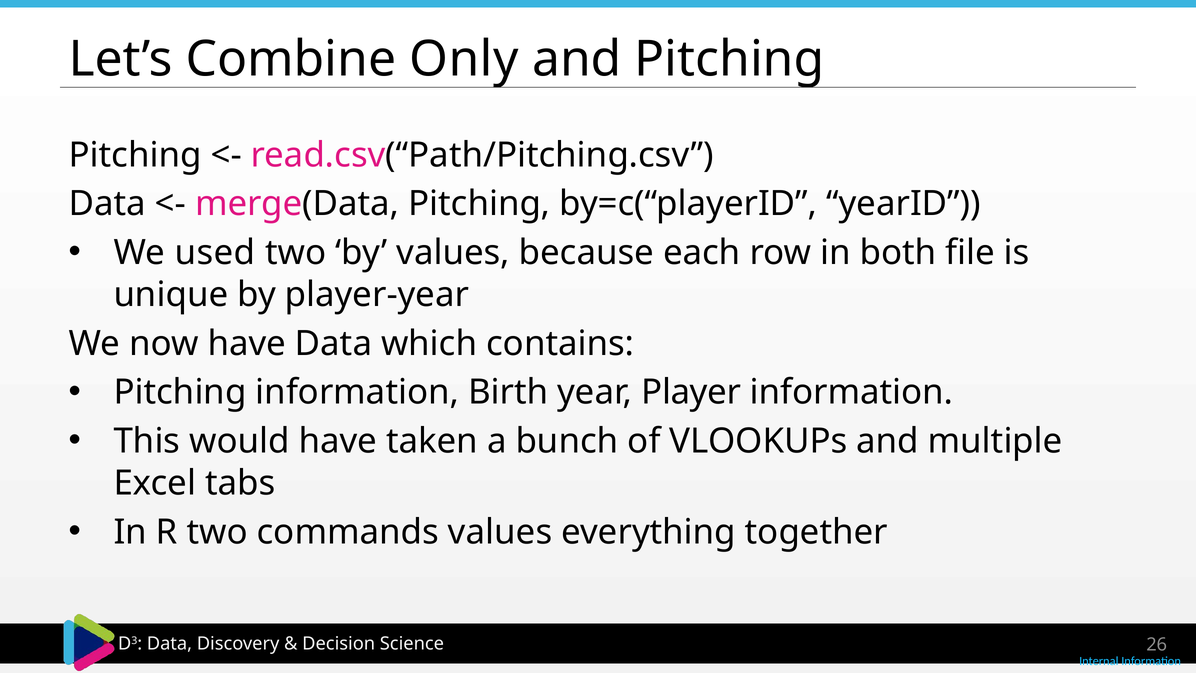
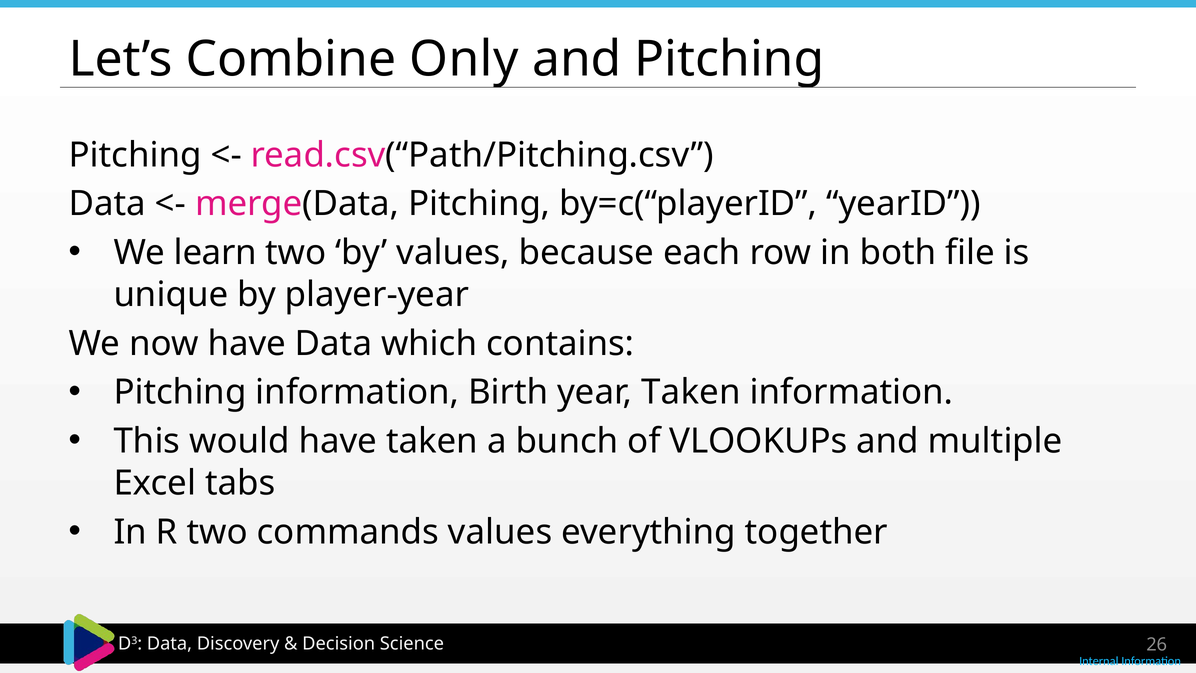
used: used -> learn (215, 253)
year Player: Player -> Taken (691, 392)
